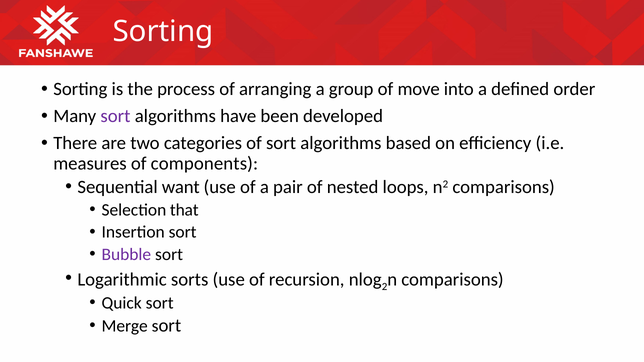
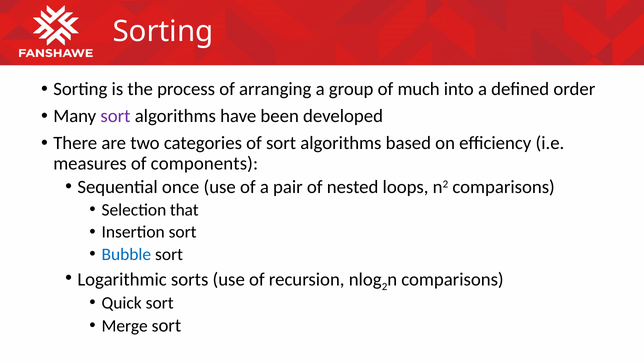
move: move -> much (419, 89)
want: want -> once (181, 187)
Bubble colour: purple -> blue (126, 254)
